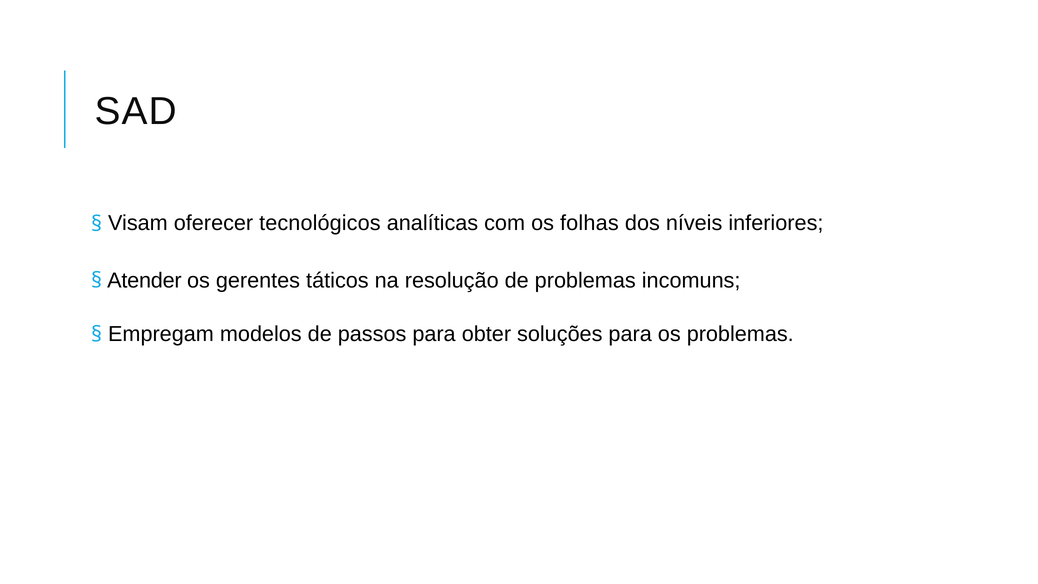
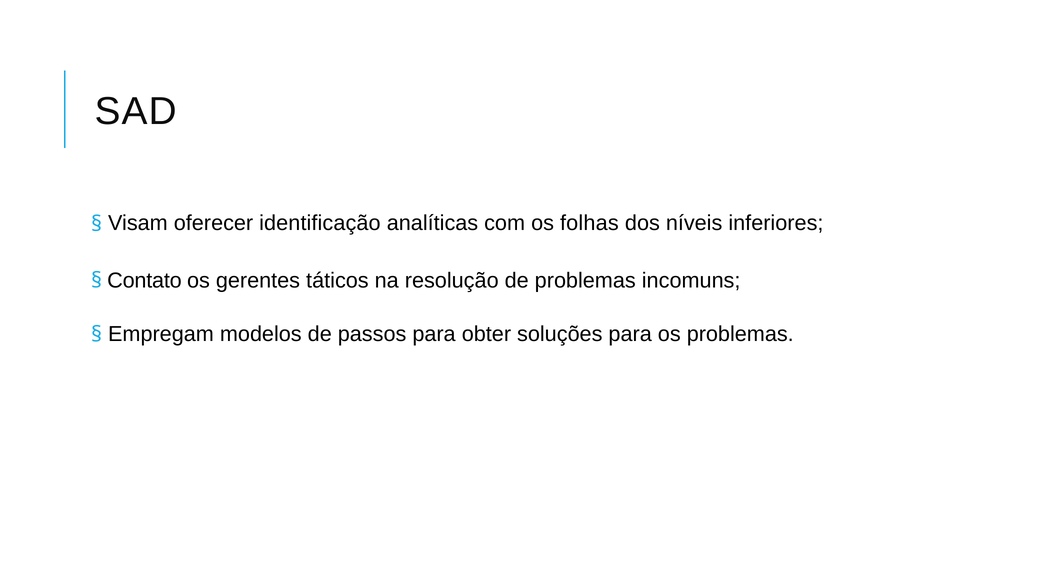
tecnológicos: tecnológicos -> identificação (320, 223)
Atender: Atender -> Contato (144, 281)
